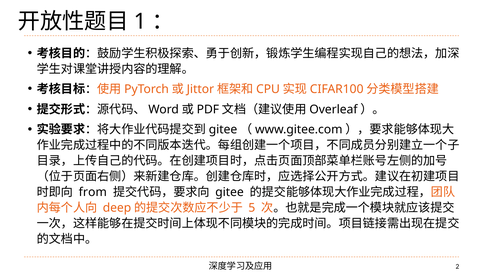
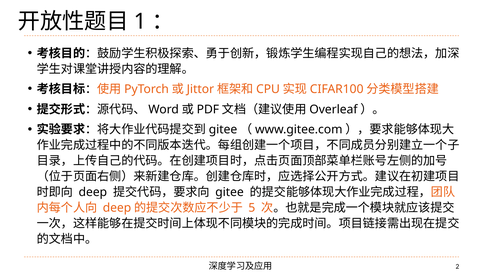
from: from -> deep (93, 192)
